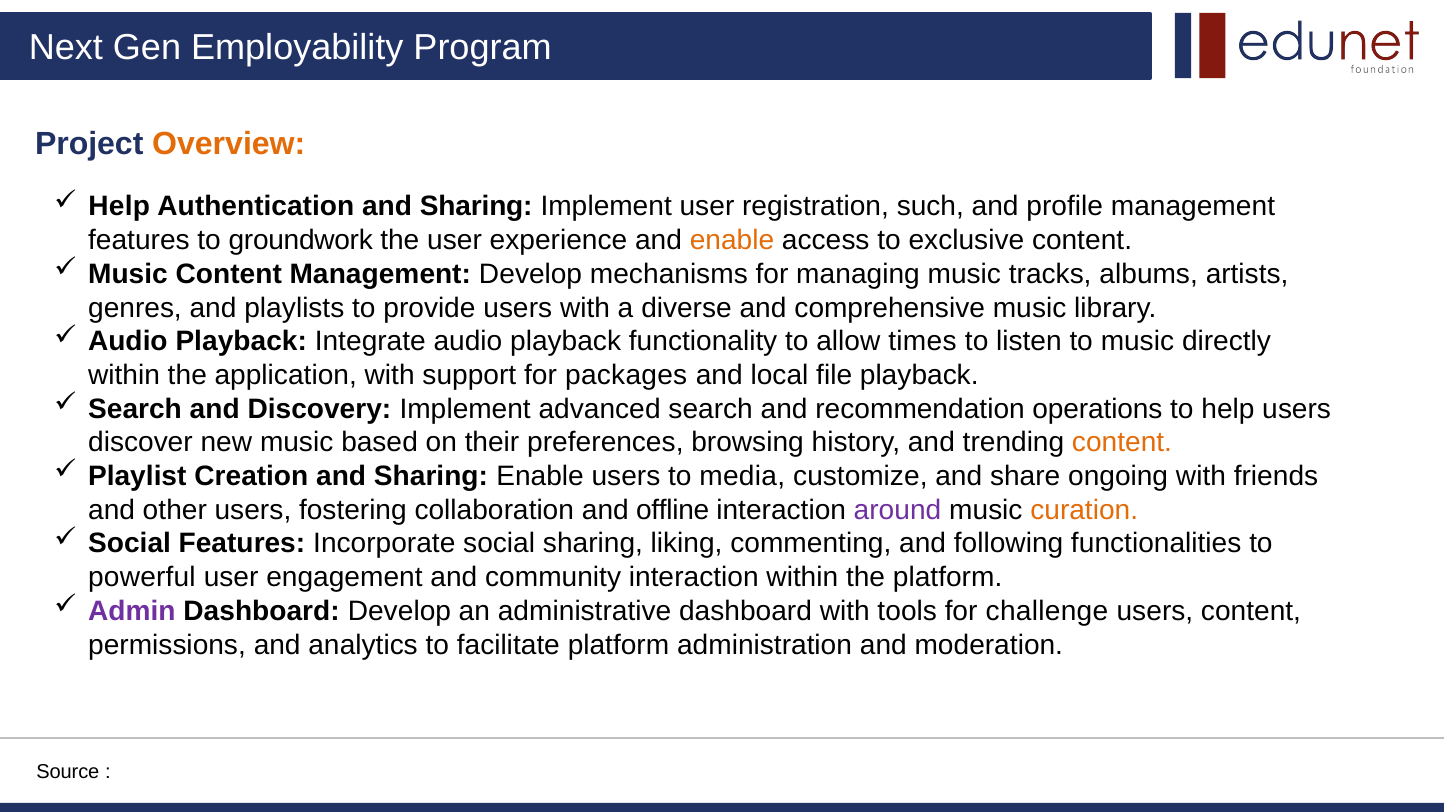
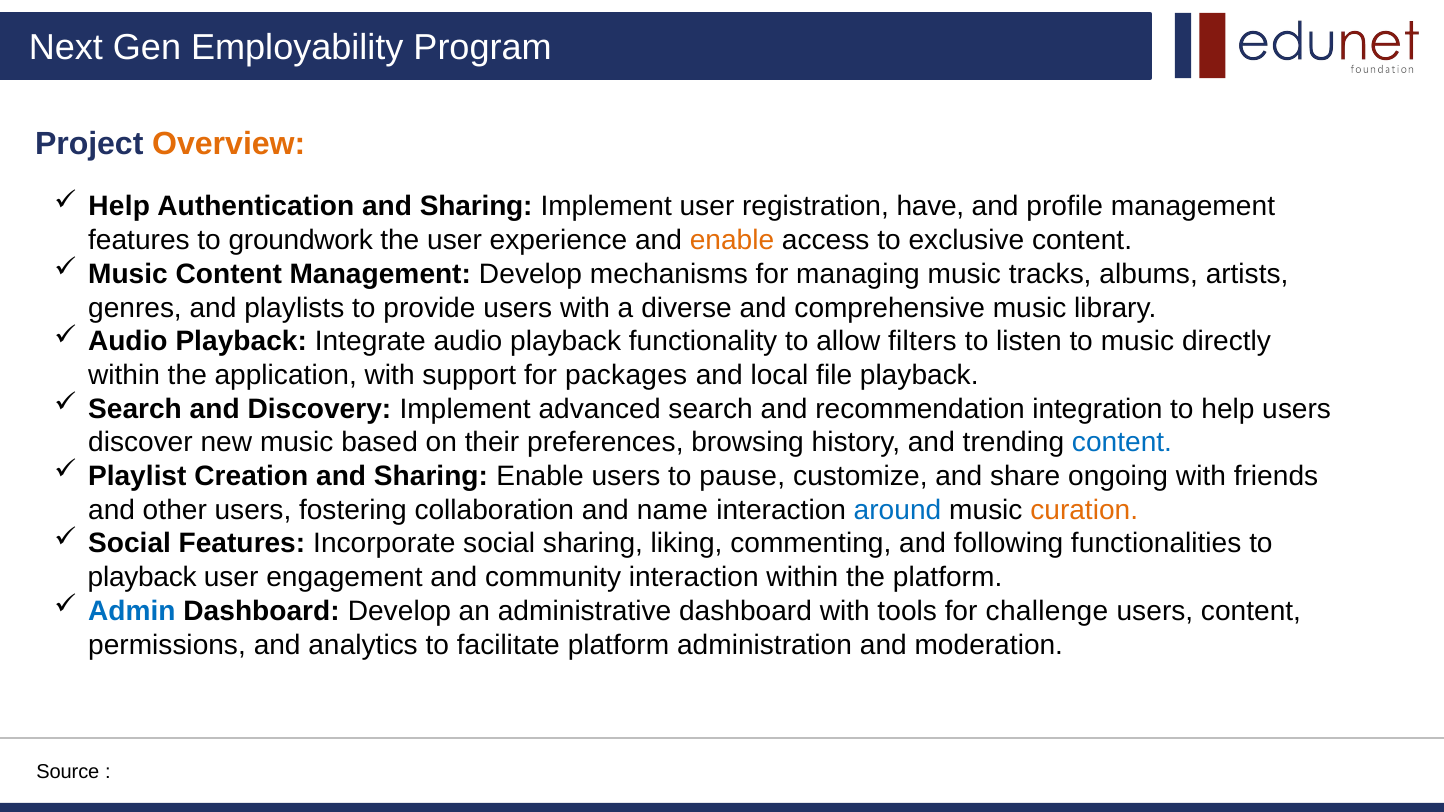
such: such -> have (930, 207)
times: times -> filters (922, 342)
operations: operations -> integration (1097, 409)
content colour: orange -> blue (1122, 443)
media: media -> pause (742, 476)
offline: offline -> name (672, 510)
around colour: purple -> blue (897, 510)
powerful: powerful -> playback (142, 578)
Admin colour: purple -> blue (132, 611)
